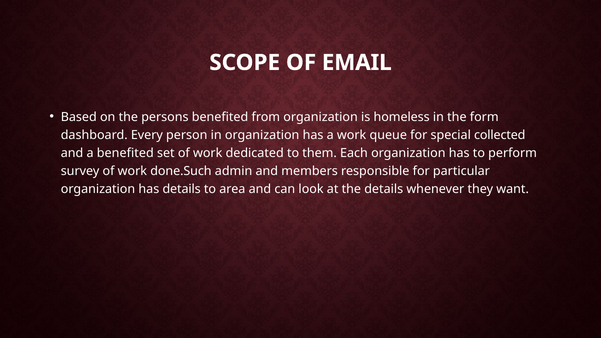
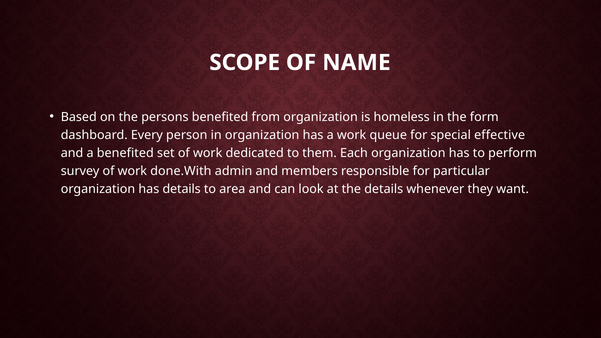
EMAIL: EMAIL -> NAME (356, 63)
collected: collected -> effective (500, 135)
done.Such: done.Such -> done.With (181, 171)
